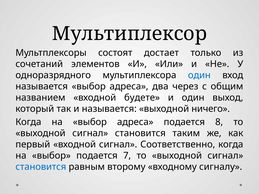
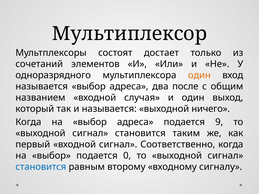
один colour: blue -> orange (199, 75)
через: через -> после (185, 87)
будете: будете -> случая (142, 98)
8: 8 -> 9 (219, 122)
7: 7 -> 0 (127, 156)
